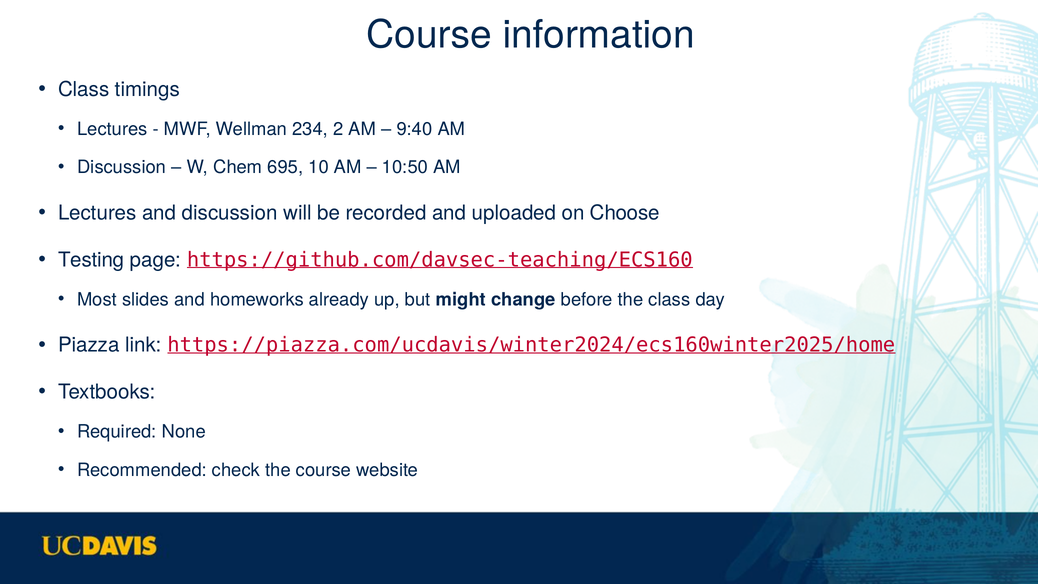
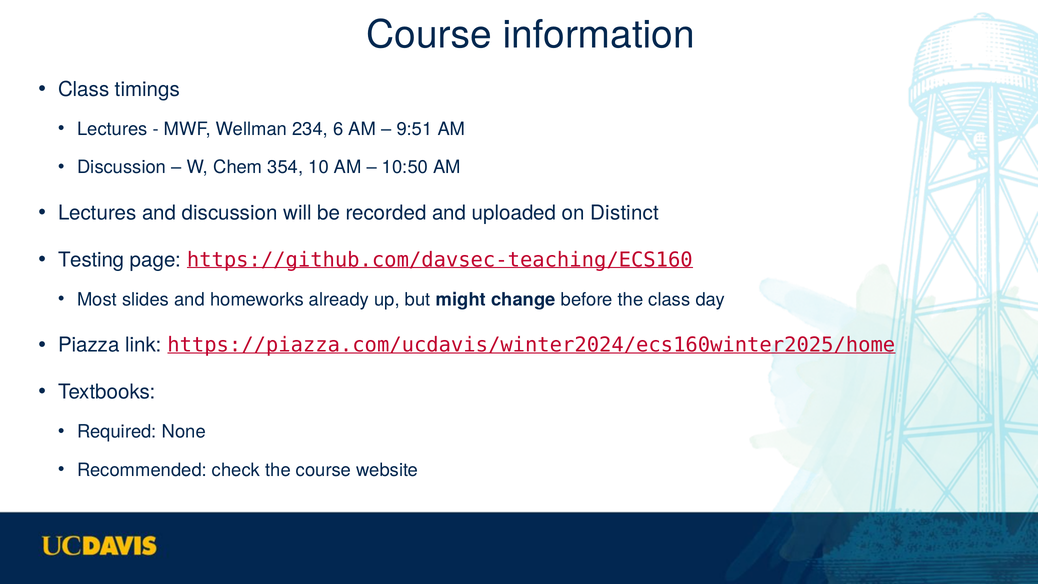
2: 2 -> 6 (338, 129)
9:40: 9:40 -> 9:51 (414, 129)
695: 695 -> 354 (285, 167)
Choose: Choose -> Distinct (625, 213)
